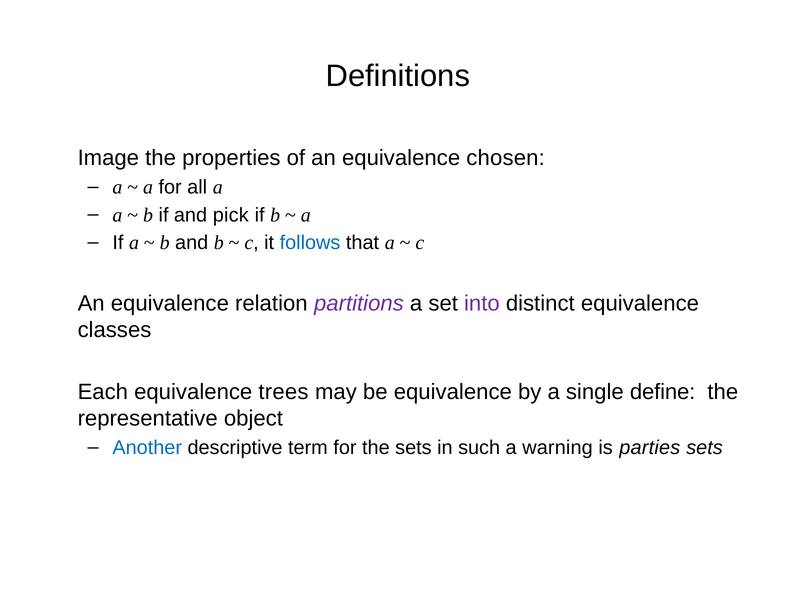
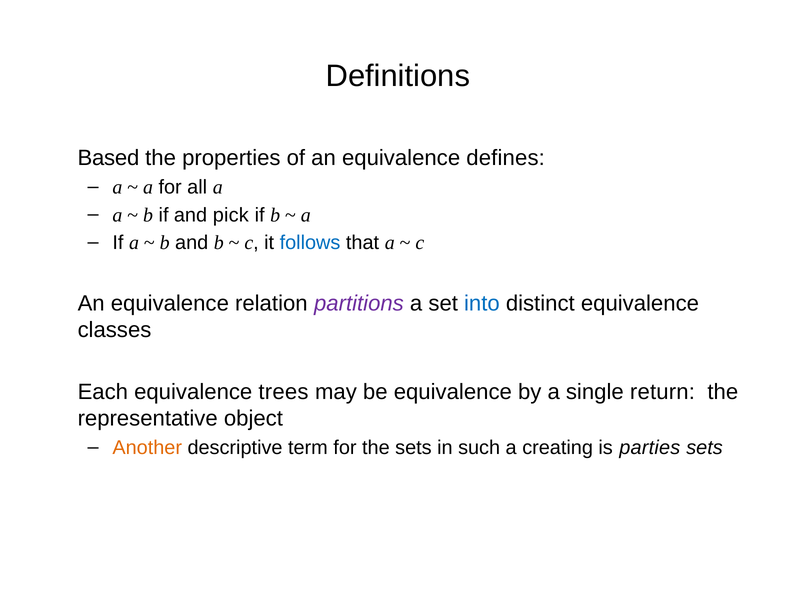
Image: Image -> Based (108, 158)
chosen: chosen -> defines (506, 158)
into colour: purple -> blue (482, 304)
define: define -> return (662, 392)
Another colour: blue -> orange (147, 448)
warning: warning -> creating (558, 448)
